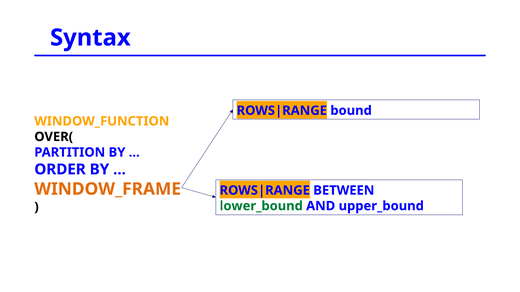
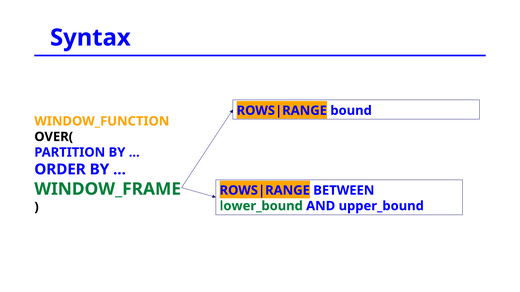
WINDOW_FRAME colour: orange -> green (108, 189)
